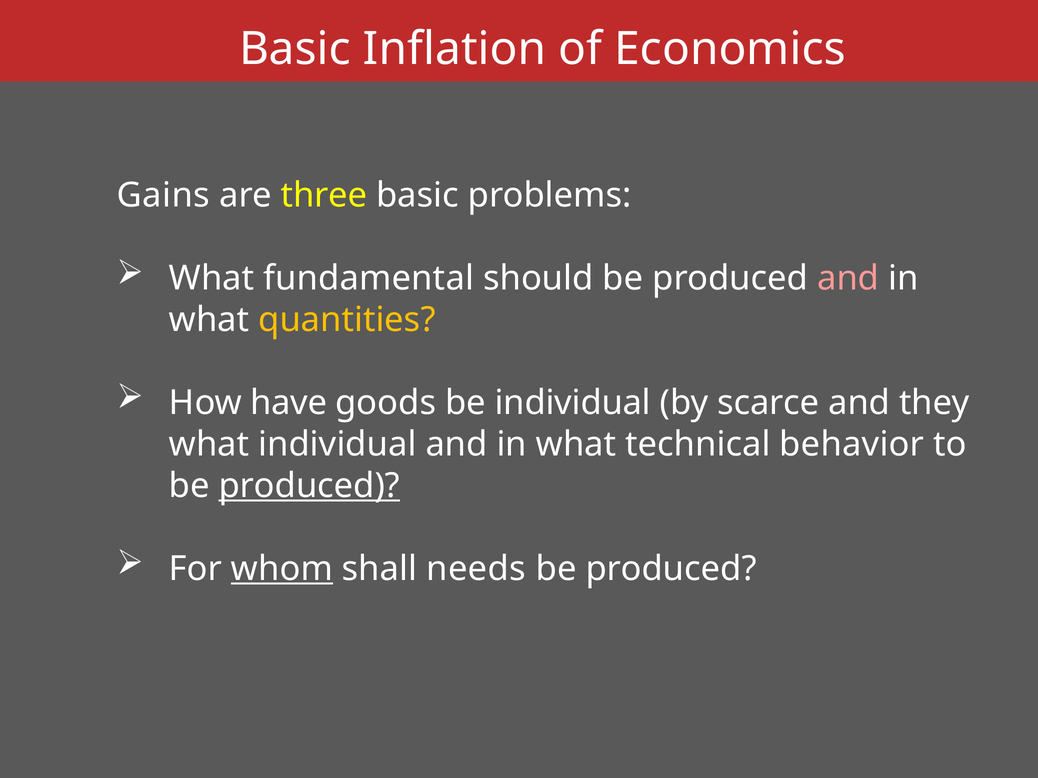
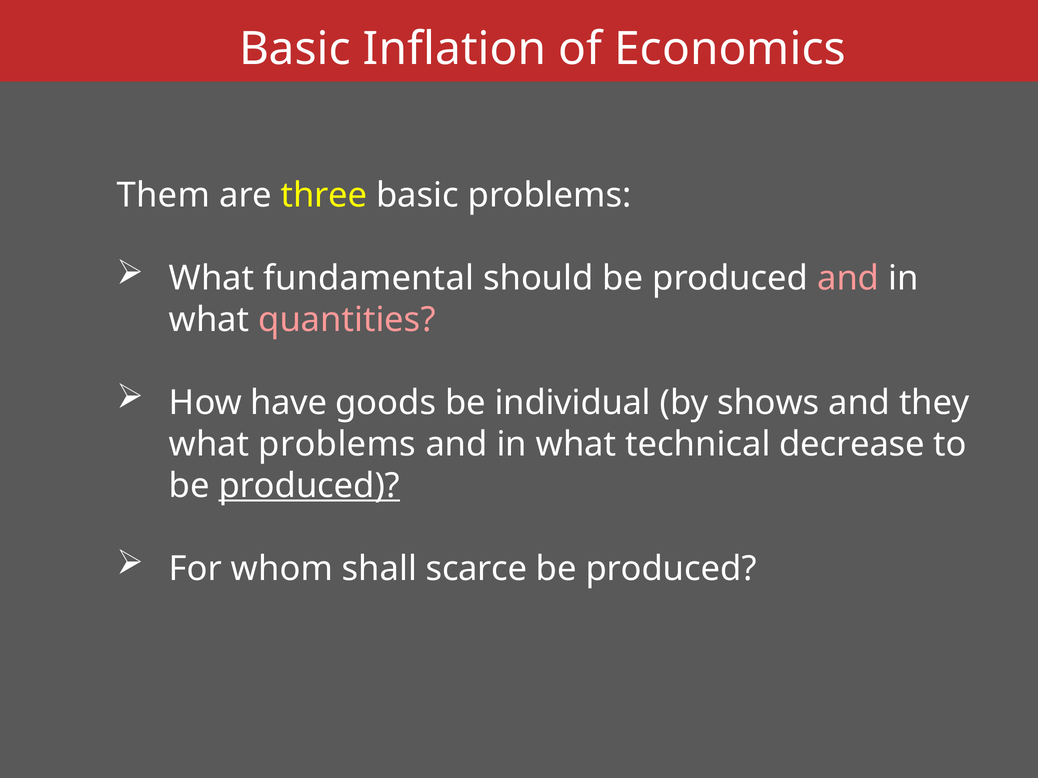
Gains: Gains -> Them (163, 195)
quantities colour: yellow -> pink (347, 320)
scarce: scarce -> shows (768, 403)
what individual: individual -> problems (337, 444)
behavior: behavior -> decrease (852, 444)
whom underline: present -> none (282, 569)
needs: needs -> scarce (477, 569)
